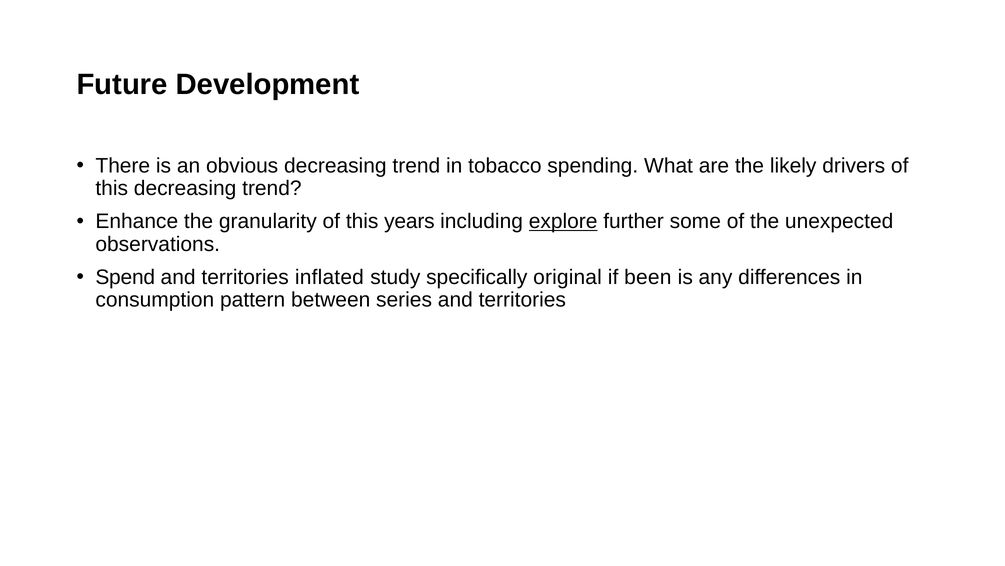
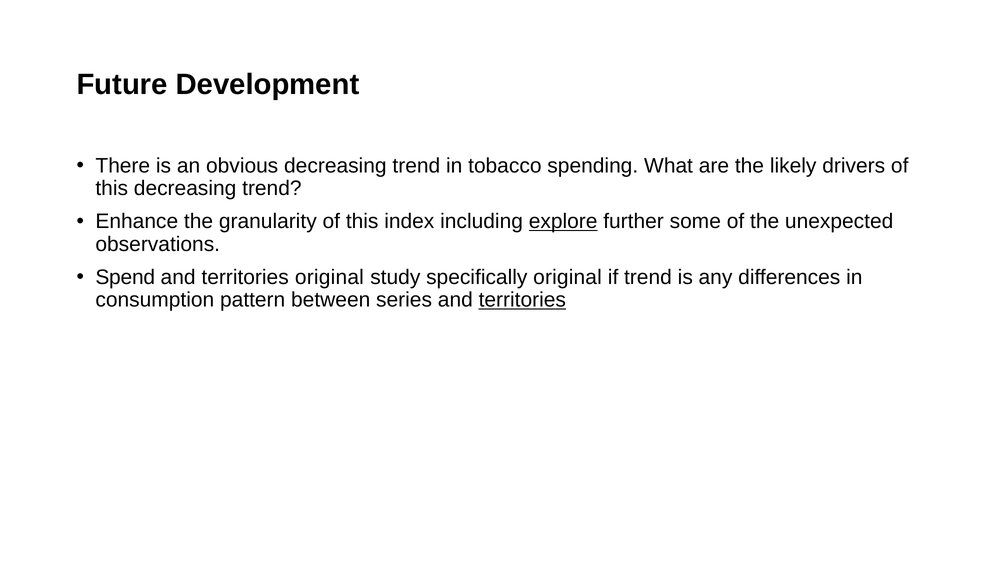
years: years -> index (409, 221)
territories inflated: inflated -> original (329, 277)
if been: been -> trend (648, 277)
territories underline: none -> present (522, 300)
